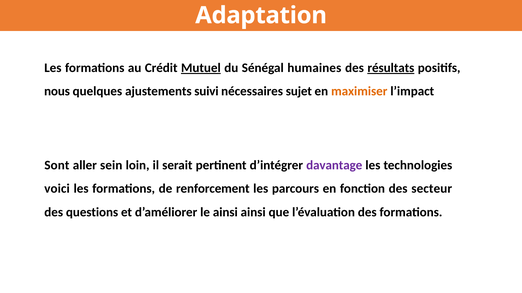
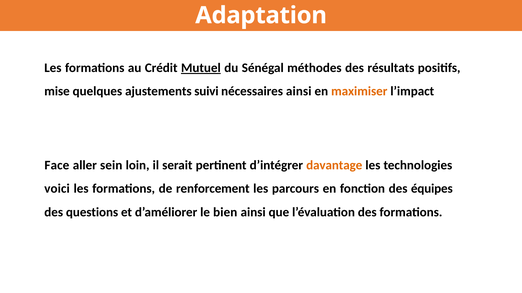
humaines: humaines -> méthodes (314, 68)
résultats underline: present -> none (391, 68)
nous: nous -> mise (57, 92)
nécessaires sujet: sujet -> ainsi (299, 92)
Sont: Sont -> Face (57, 166)
davantage colour: purple -> orange (334, 166)
secteur: secteur -> équipes (432, 189)
le ainsi: ainsi -> bien (225, 213)
